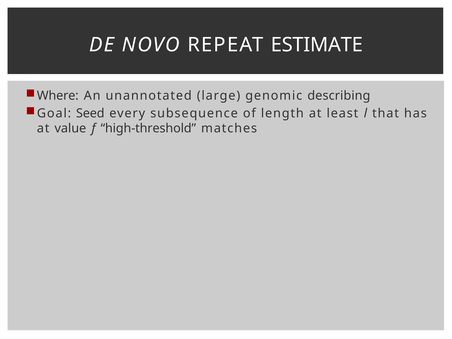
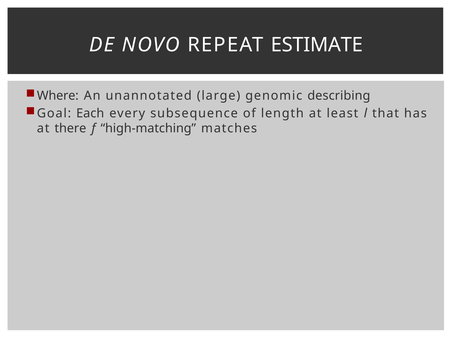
Seed: Seed -> Each (90, 113)
value: value -> there (70, 128)
high-threshold: high-threshold -> high-matching (148, 128)
